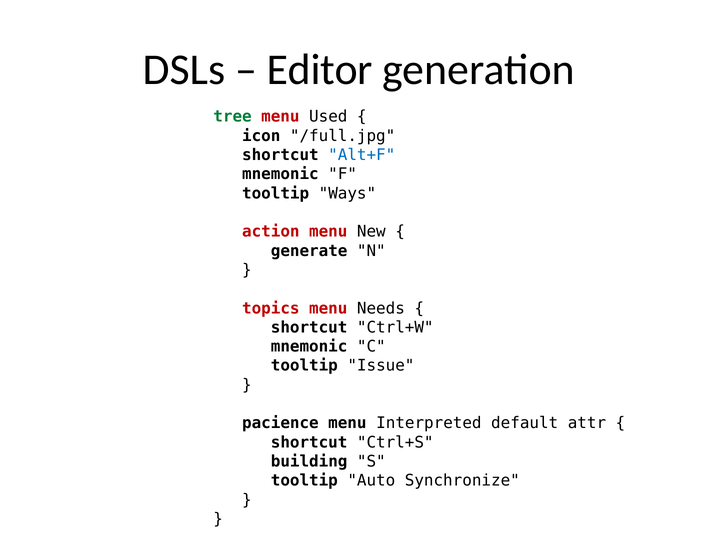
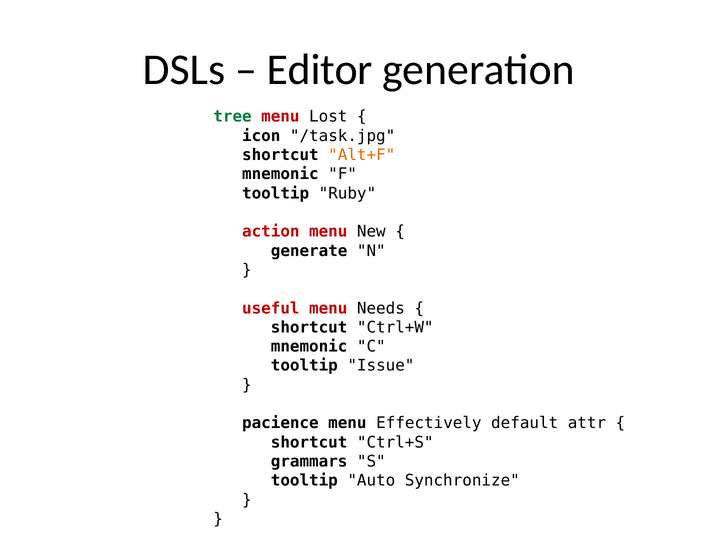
Used: Used -> Lost (328, 117)
/full.jpg: /full.jpg -> /task.jpg (343, 136)
Alt+F colour: blue -> orange (362, 155)
Ways: Ways -> Ruby (347, 193)
topics: topics -> useful (271, 308)
Interpreted: Interpreted -> Effectively (429, 423)
building: building -> grammars (309, 461)
